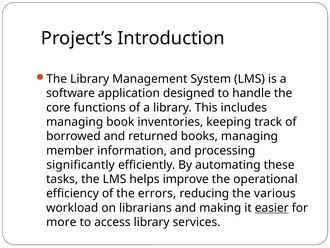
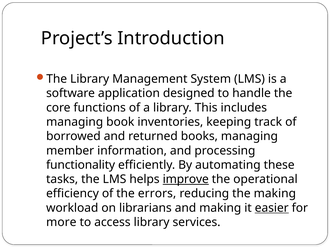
significantly: significantly -> functionality (81, 165)
improve underline: none -> present (186, 179)
the various: various -> making (275, 193)
